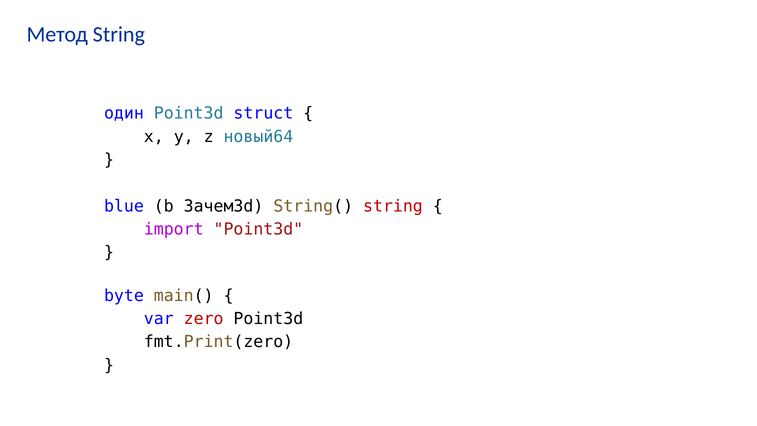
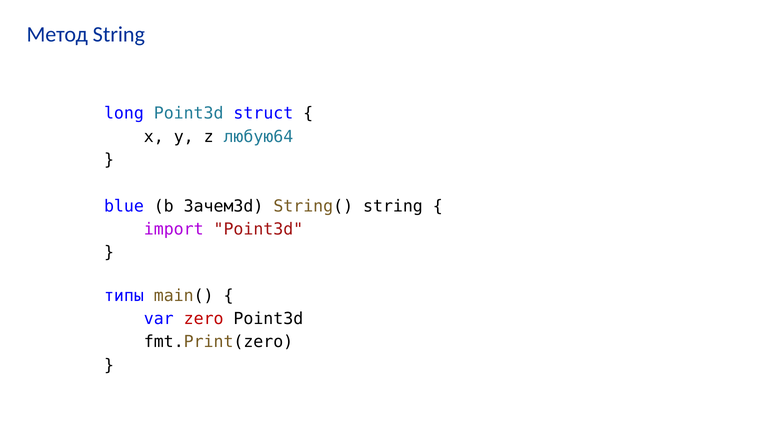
один: один -> long (124, 113)
новый64: новый64 -> любую64 (258, 136)
string colour: red -> black (393, 206)
byte: byte -> типы (124, 295)
